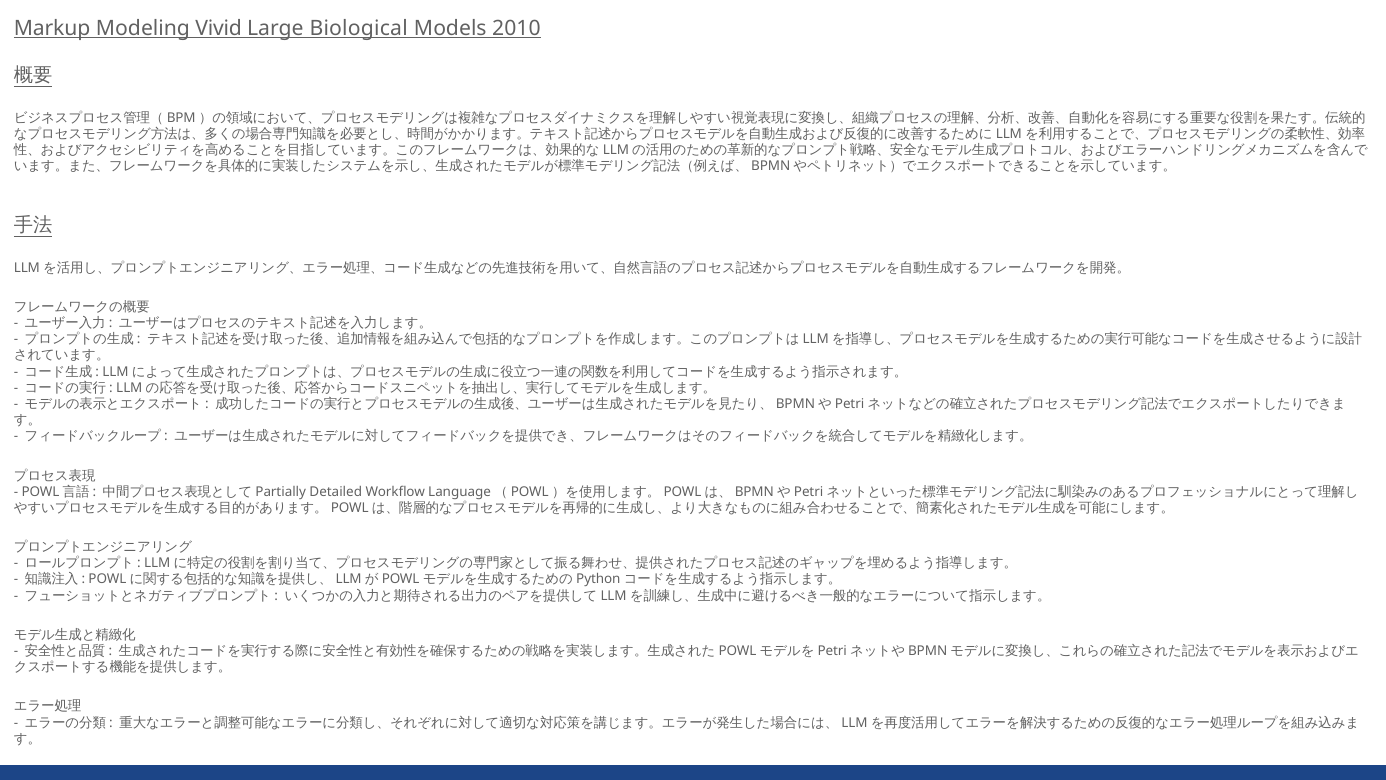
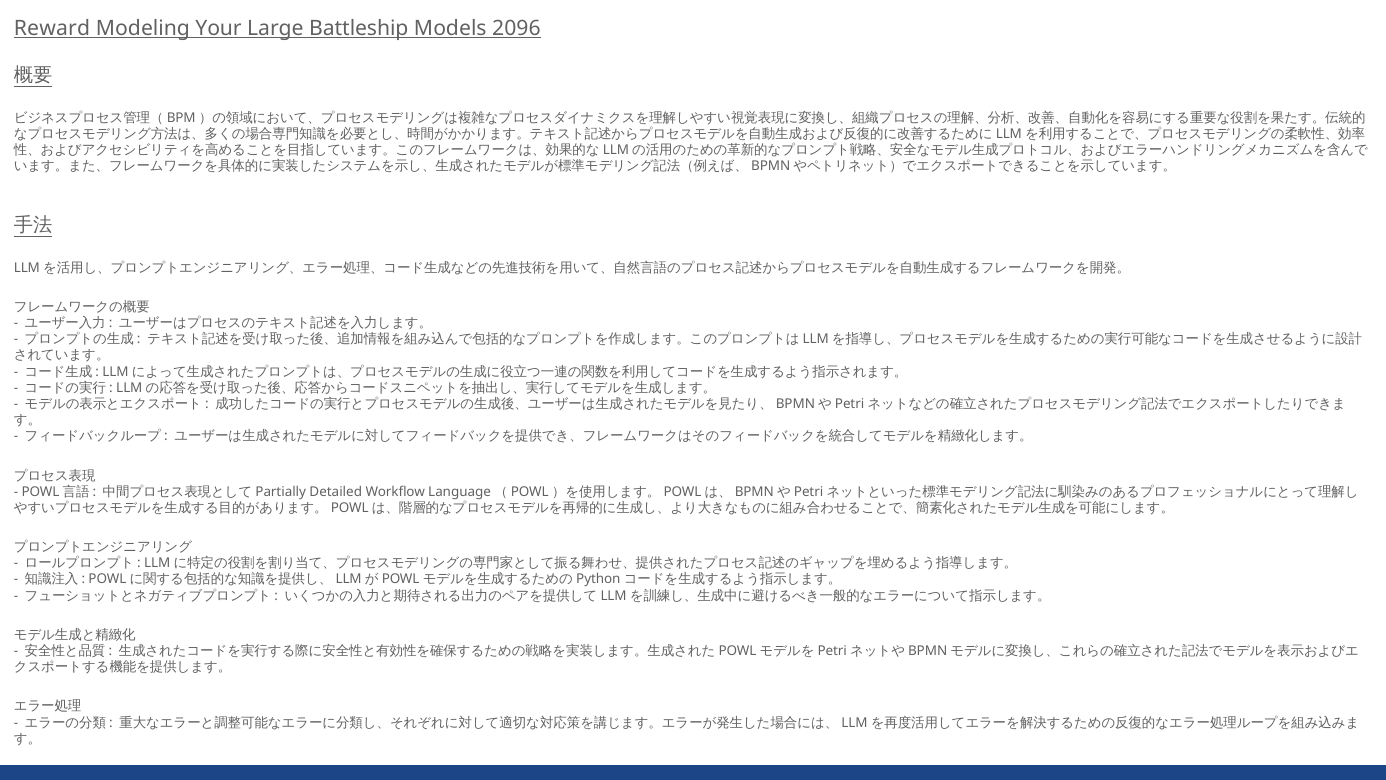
Markup: Markup -> Reward (52, 28)
Vivid: Vivid -> Your (219, 28)
Biological: Biological -> Battleship (359, 28)
2010: 2010 -> 2096 (516, 28)
